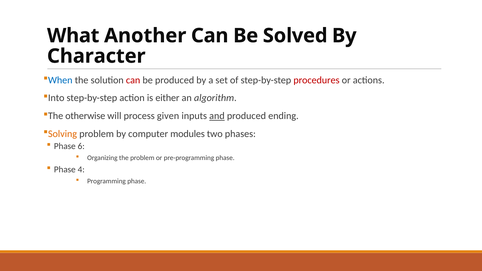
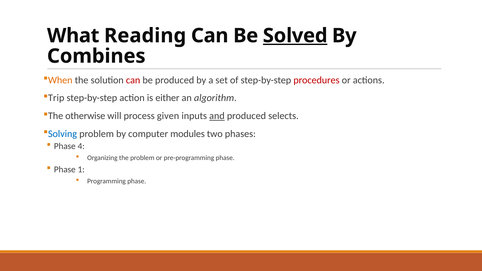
Another: Another -> Reading (145, 36)
Solved underline: none -> present (295, 36)
Character: Character -> Combines (96, 56)
When colour: blue -> orange (60, 80)
Into: Into -> Trip (56, 98)
ending: ending -> selects (283, 116)
Solving colour: orange -> blue (63, 134)
6: 6 -> 4 (81, 146)
4: 4 -> 1 (81, 170)
